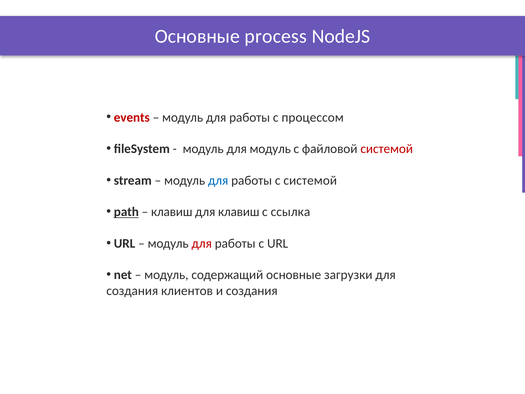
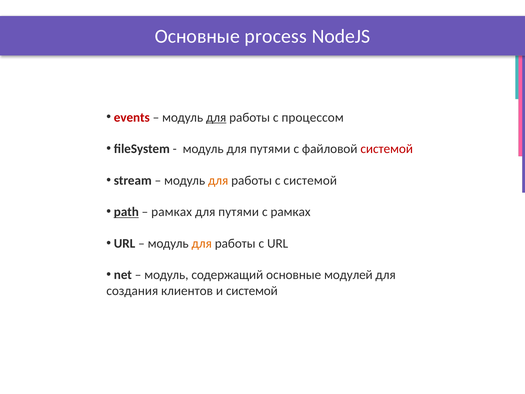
для underline: none -> present (216, 117)
модуль для модуль: модуль -> путями (270, 149)
для colour: blue -> orange (218, 180)
клавиш: клавиш -> рамках (172, 212)
клавиш: клавиш -> путями (239, 212)
с ссылка: ссылка -> рамках (291, 212)
для colour: red -> orange (202, 243)
загрузки: загрузки -> модулей (348, 275)
и создания: создания -> системой (252, 291)
